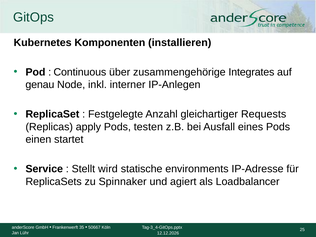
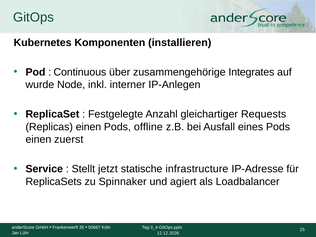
genau: genau -> wurde (40, 85)
Replicas apply: apply -> einen (88, 127)
testen: testen -> offline (148, 127)
startet: startet -> zuerst (69, 139)
wird: wird -> jetzt (108, 169)
environments: environments -> infrastructure (197, 169)
